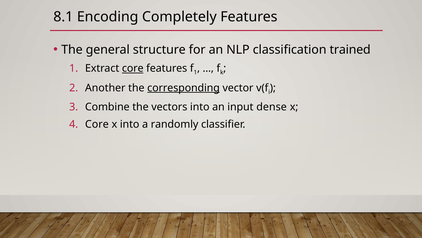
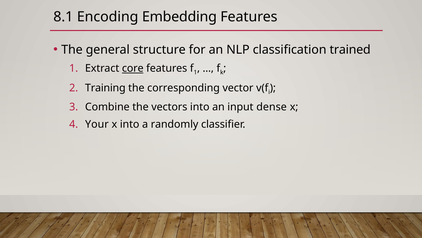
Completely: Completely -> Embedding (179, 17)
Another: Another -> Training (105, 88)
corresponding underline: present -> none (184, 88)
Core: Core -> Your (97, 124)
